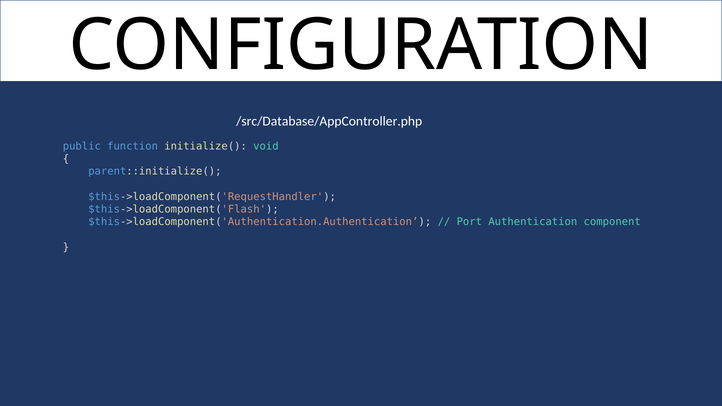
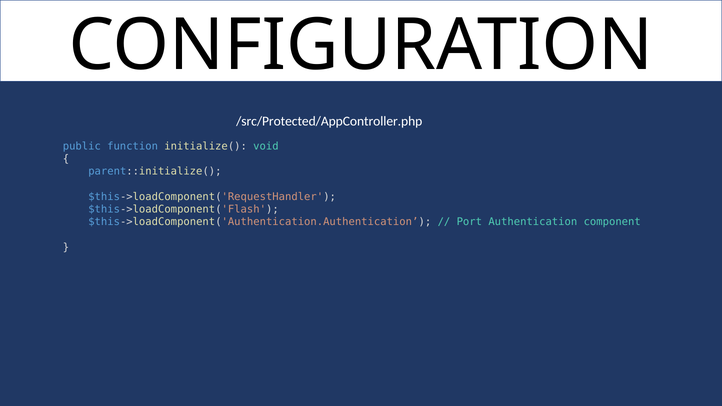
/src/Database/AppController.php: /src/Database/AppController.php -> /src/Protected/AppController.php (329, 121)
